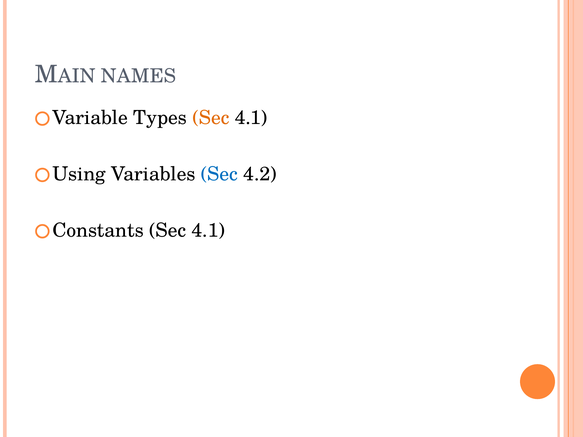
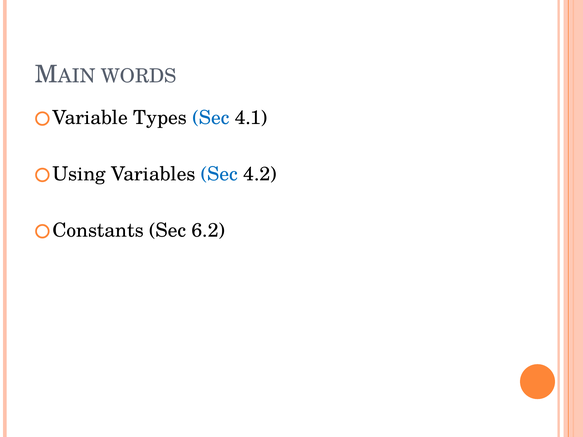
NAMES: NAMES -> WORDS (139, 76)
Sec colour: orange -> blue (211, 118)
4.1: 4.1 -> 6.2 (208, 231)
